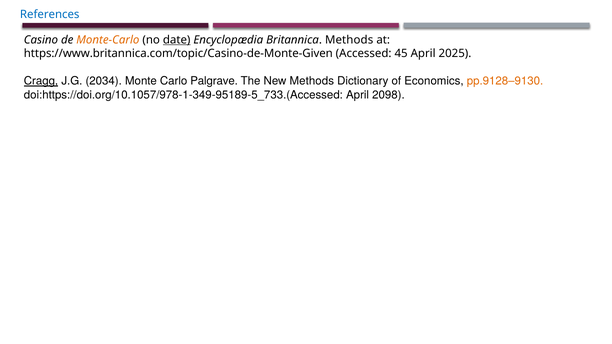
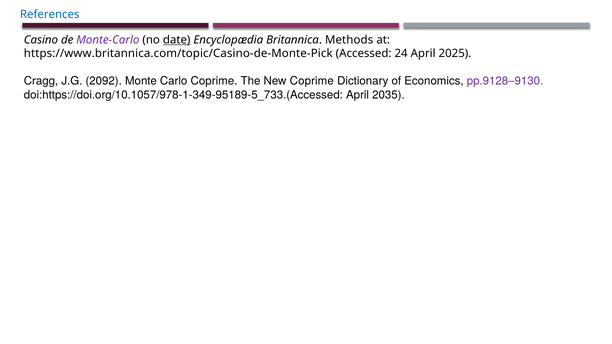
Monte-Carlo colour: orange -> purple (108, 40)
https://www.britannica.com/topic/Casino-de-Monte-Given: https://www.britannica.com/topic/Casino-de-Monte-Given -> https://www.britannica.com/topic/Casino-de-Monte-Pick (178, 54)
45: 45 -> 24 (401, 54)
Cragg underline: present -> none (41, 81)
2034: 2034 -> 2092 (104, 81)
Carlo Palgrave: Palgrave -> Coprime (214, 81)
New Methods: Methods -> Coprime (312, 81)
pp.9128–9130 colour: orange -> purple (505, 81)
2098: 2098 -> 2035 (388, 95)
